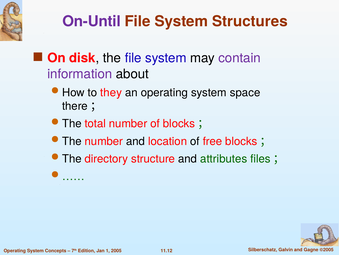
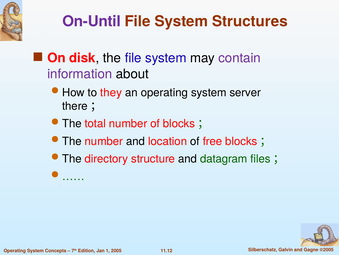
space: space -> server (245, 92)
attributes: attributes -> datagram (224, 158)
